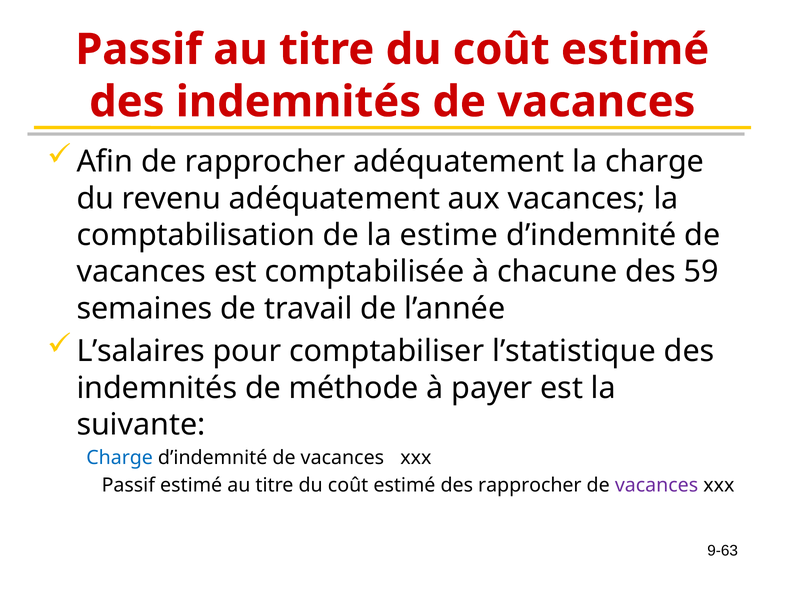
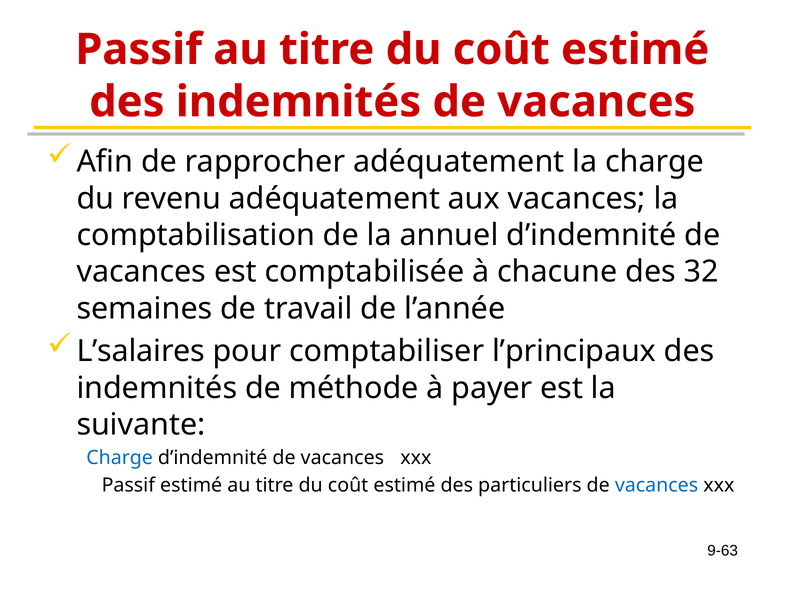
estime: estime -> annuel (449, 235)
59: 59 -> 32 (701, 272)
l’statistique: l’statistique -> l’principaux (574, 351)
des rapprocher: rapprocher -> particuliers (530, 485)
vacances colour: purple -> blue (657, 485)
